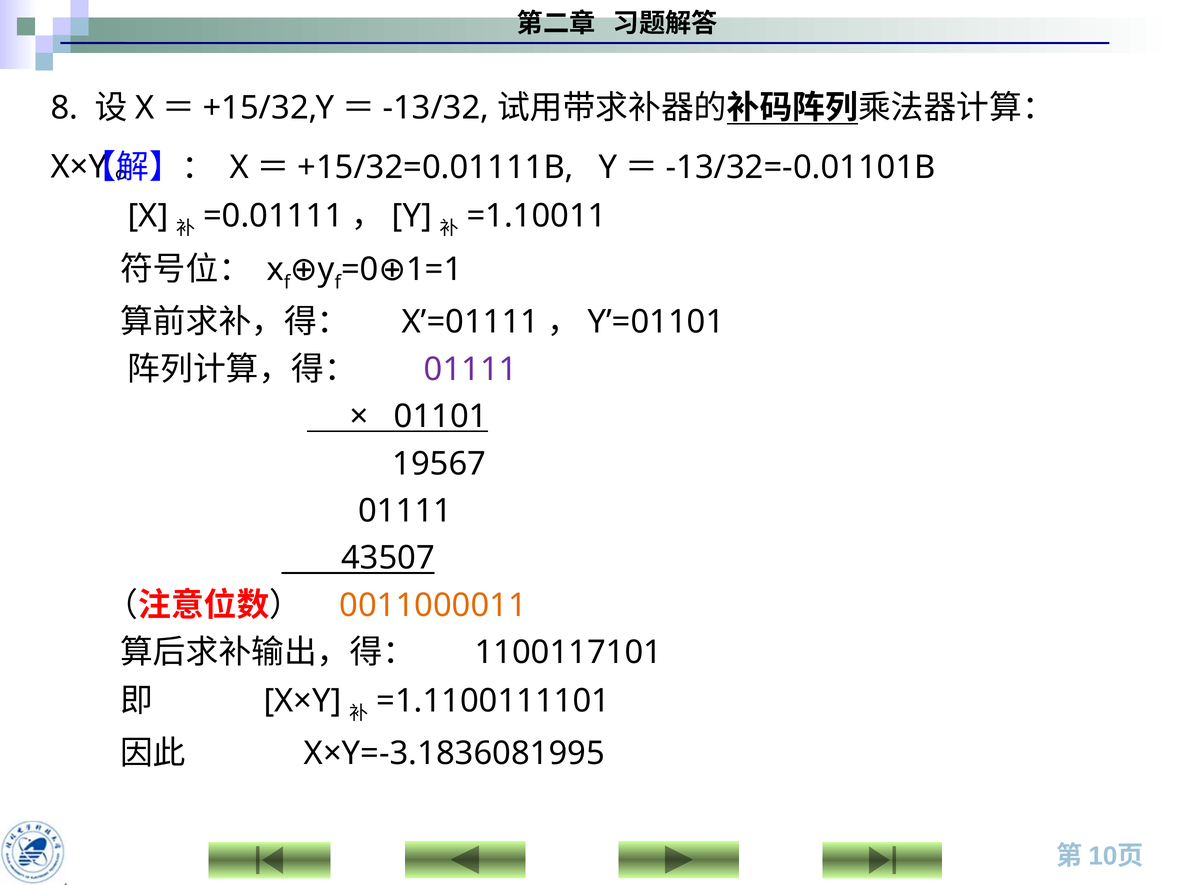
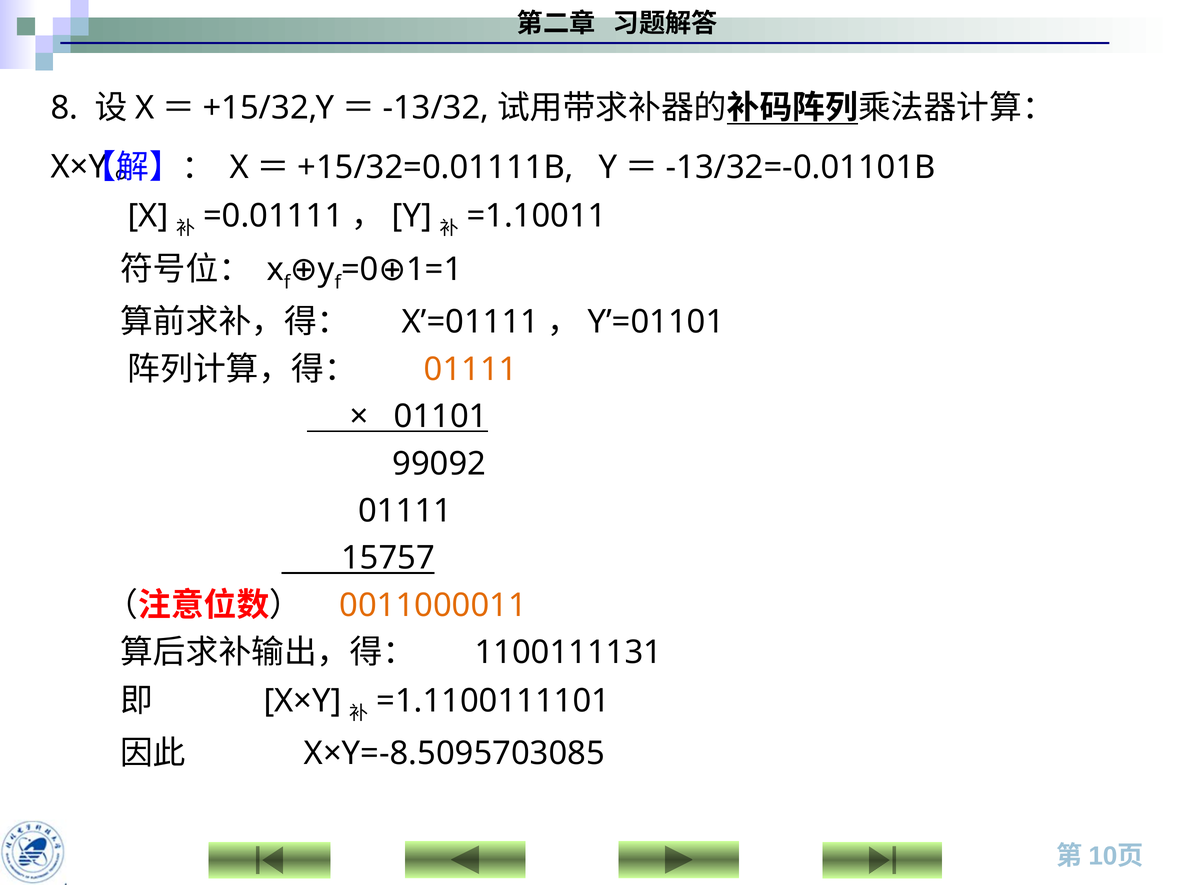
01111 colour: purple -> orange (471, 369)
19567: 19567 -> 99092 (439, 463)
43507: 43507 -> 15757 (388, 558)
1100117101: 1100117101 -> 1100111131 (568, 652)
X×Y=-3.1836081995: X×Y=-3.1836081995 -> X×Y=-8.5095703085 (454, 753)
